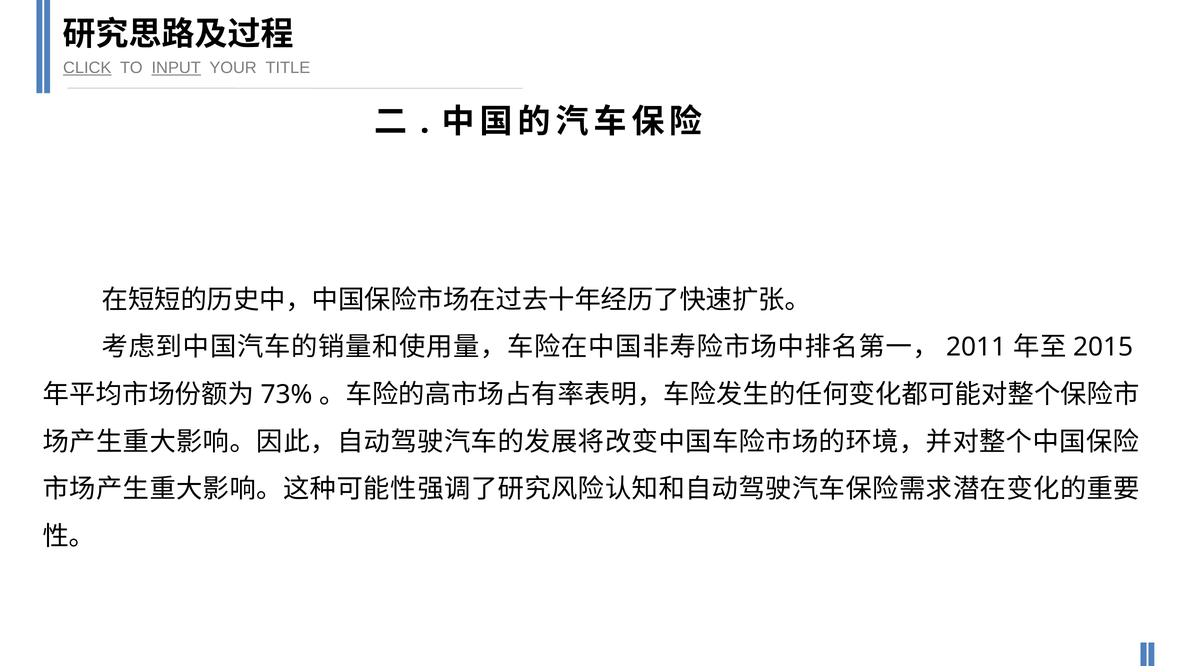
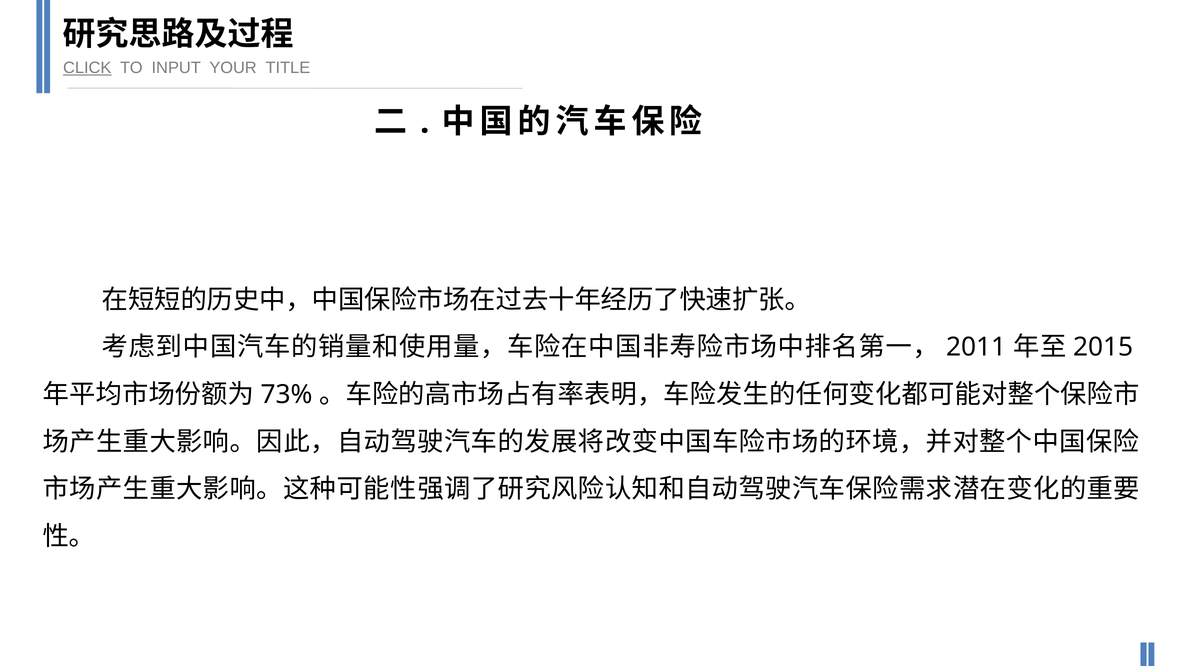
INPUT underline: present -> none (176, 68)
